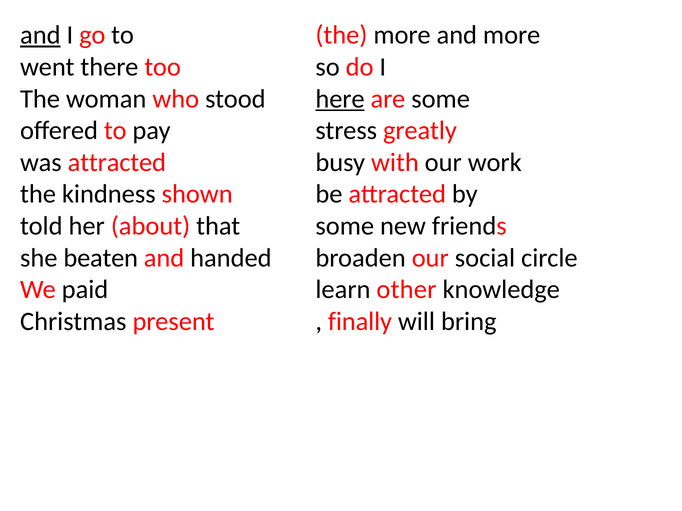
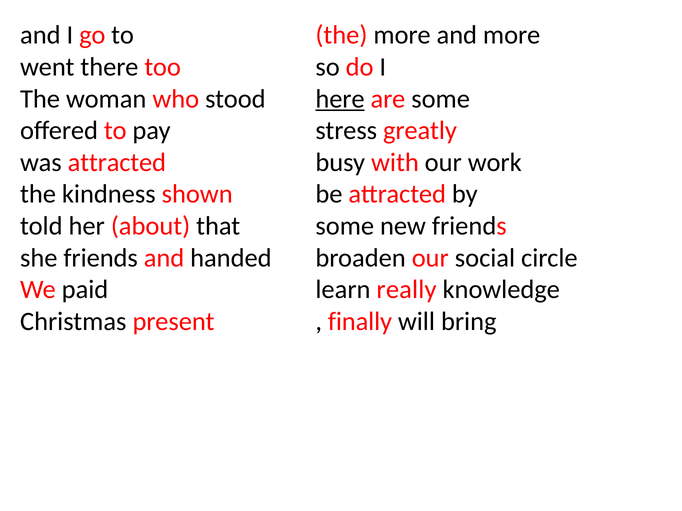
and underline: present -> none (40, 35)
she beaten: beaten -> friends (101, 258)
other: other -> really (407, 290)
